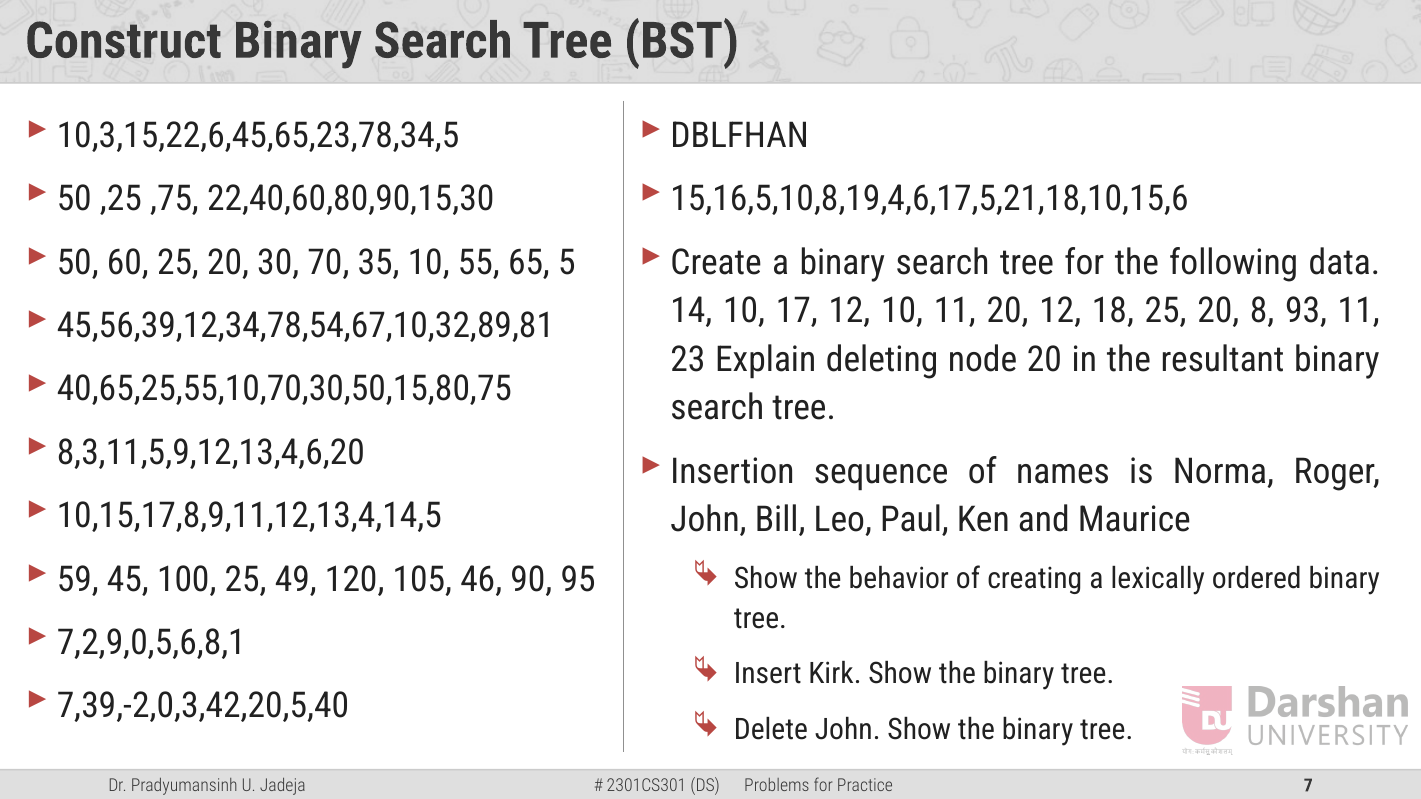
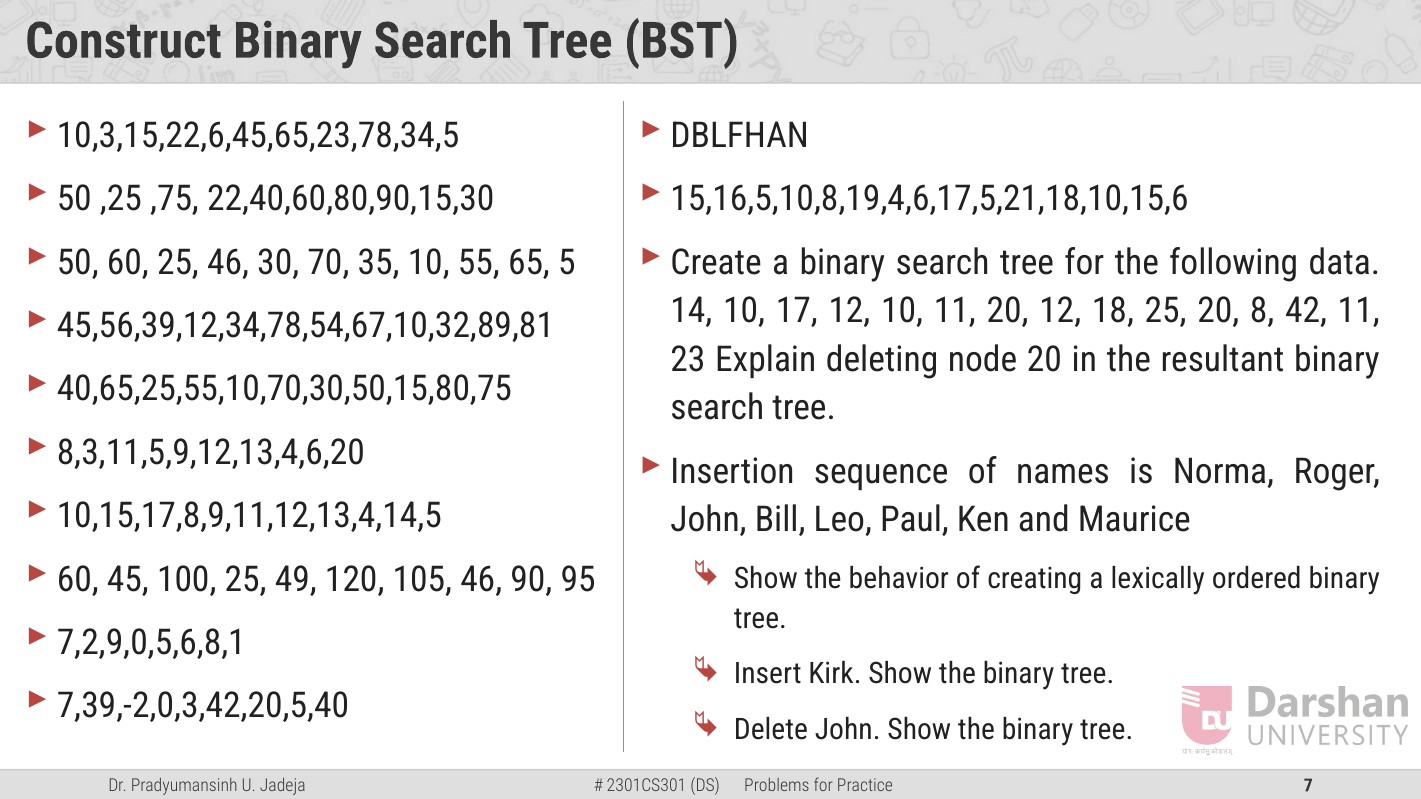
60 25 20: 20 -> 46 (228, 263)
93: 93 -> 42 (1306, 311)
59: 59 -> 60 (78, 580)
